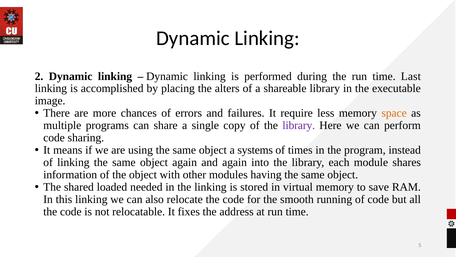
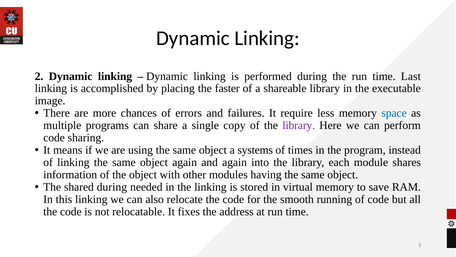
alters: alters -> faster (227, 88)
space colour: orange -> blue (394, 113)
shared loaded: loaded -> during (112, 187)
